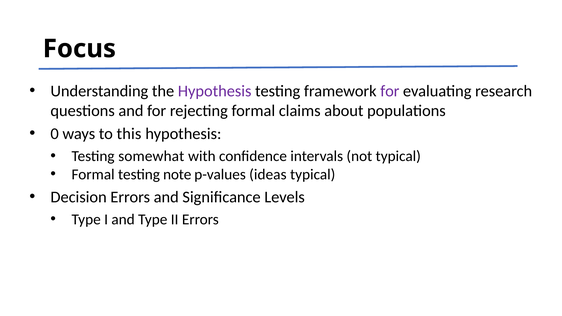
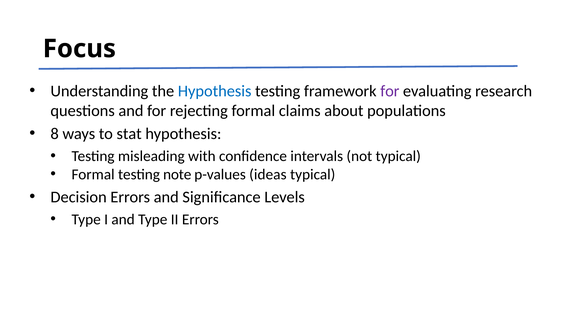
Hypothesis colour: purple -> blue (215, 91)
0: 0 -> 8 (55, 134)
this: this -> stat (129, 134)
somewhat: somewhat -> misleading (151, 156)
